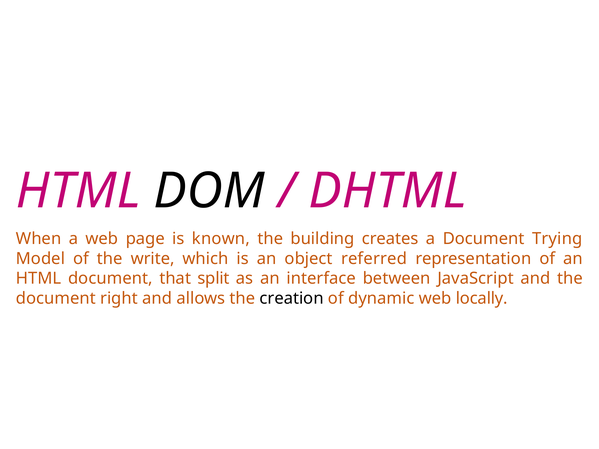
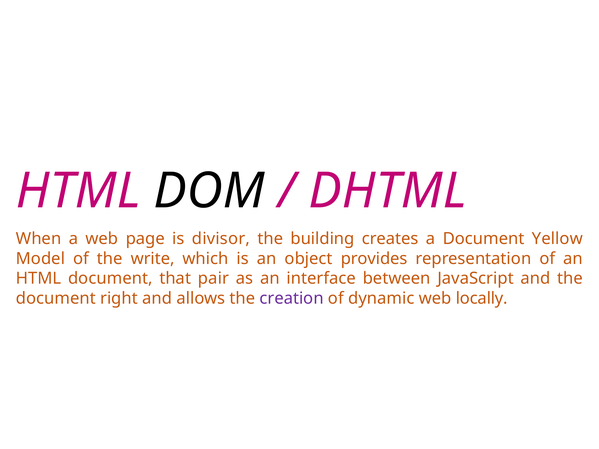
known: known -> divisor (221, 239)
Trying: Trying -> Yellow (557, 239)
referred: referred -> provides (374, 259)
split: split -> pair (213, 279)
creation colour: black -> purple (292, 299)
